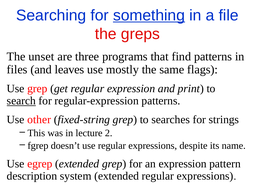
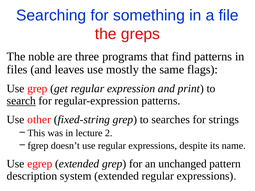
something underline: present -> none (149, 15)
unset: unset -> noble (42, 57)
an expression: expression -> unchanged (183, 164)
